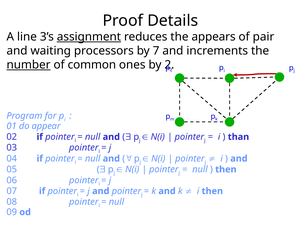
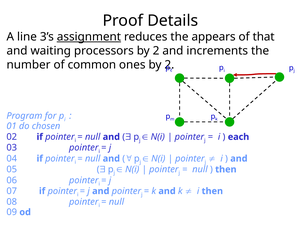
pair: pair -> that (264, 37)
processors by 7: 7 -> 2 (156, 51)
number underline: present -> none (29, 65)
appear: appear -> chosen (46, 127)
than: than -> each (238, 137)
